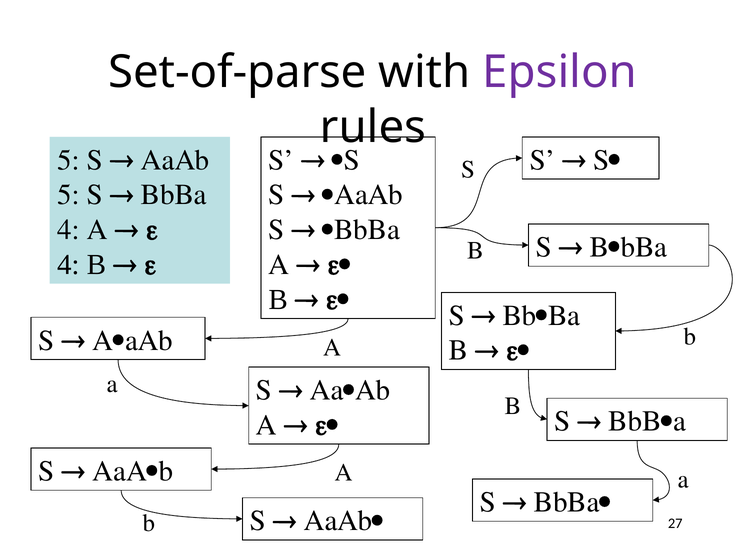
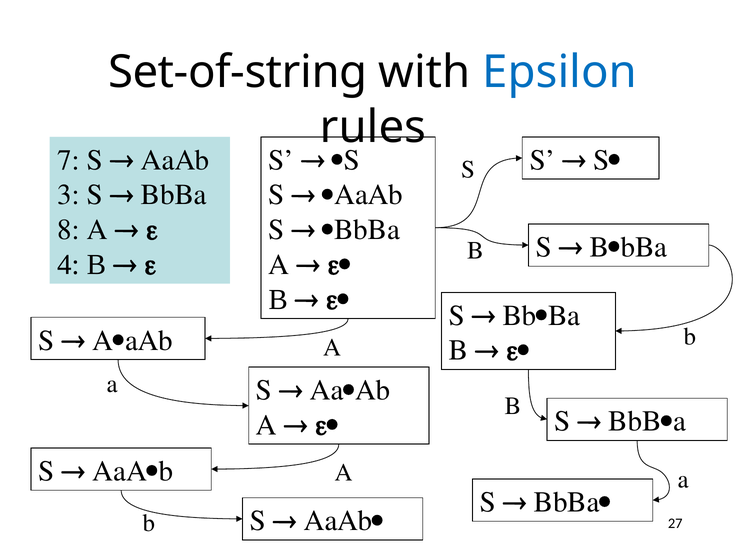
Set-of-parse: Set-of-parse -> Set-of-string (238, 72)
Epsilon colour: purple -> blue (560, 72)
5: 5 -> 7 (68, 160)
5: 5 -> 3 (68, 195)
4: 4 -> 8 (68, 230)
